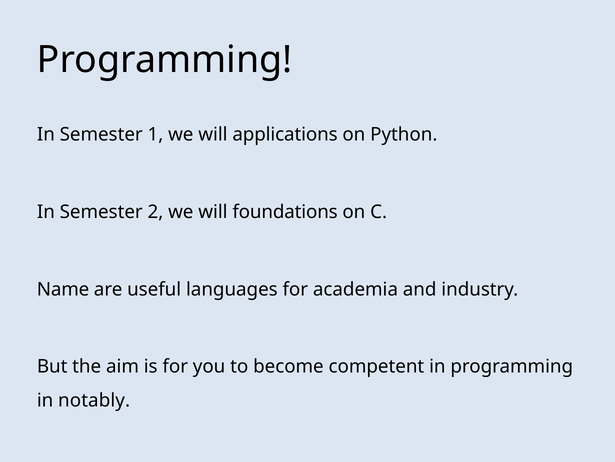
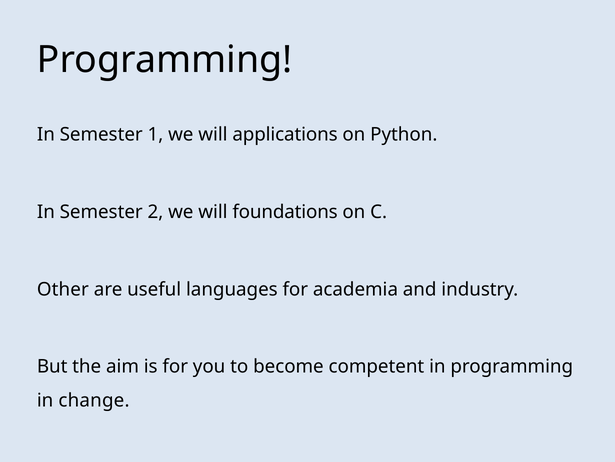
Name: Name -> Other (63, 289)
notably: notably -> change (94, 400)
